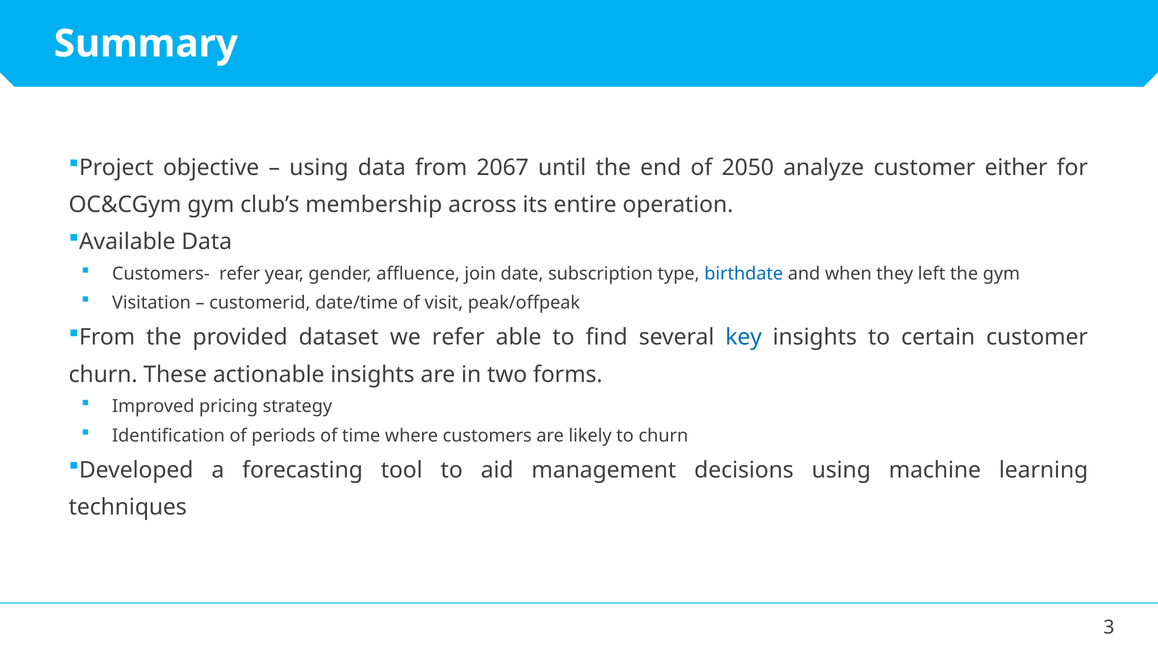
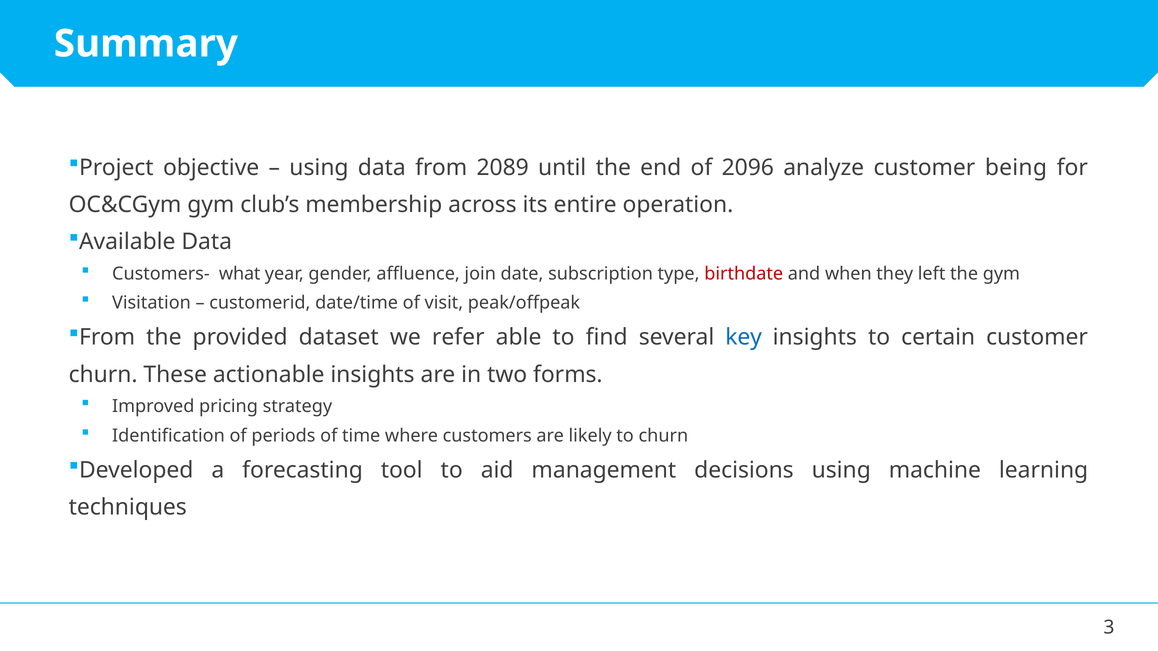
2067: 2067 -> 2089 (503, 168)
2050: 2050 -> 2096 (748, 168)
either: either -> being (1016, 168)
Customers- refer: refer -> what (240, 274)
birthdate colour: blue -> red (744, 274)
